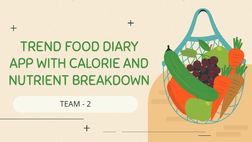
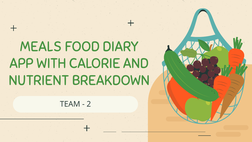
TREND: TREND -> MEALS (41, 47)
